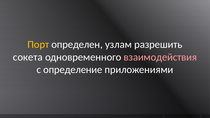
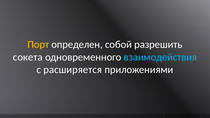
узлам: узлам -> собой (118, 45)
взаимодействия colour: pink -> light blue (160, 57)
определение: определение -> расширяется (73, 70)
